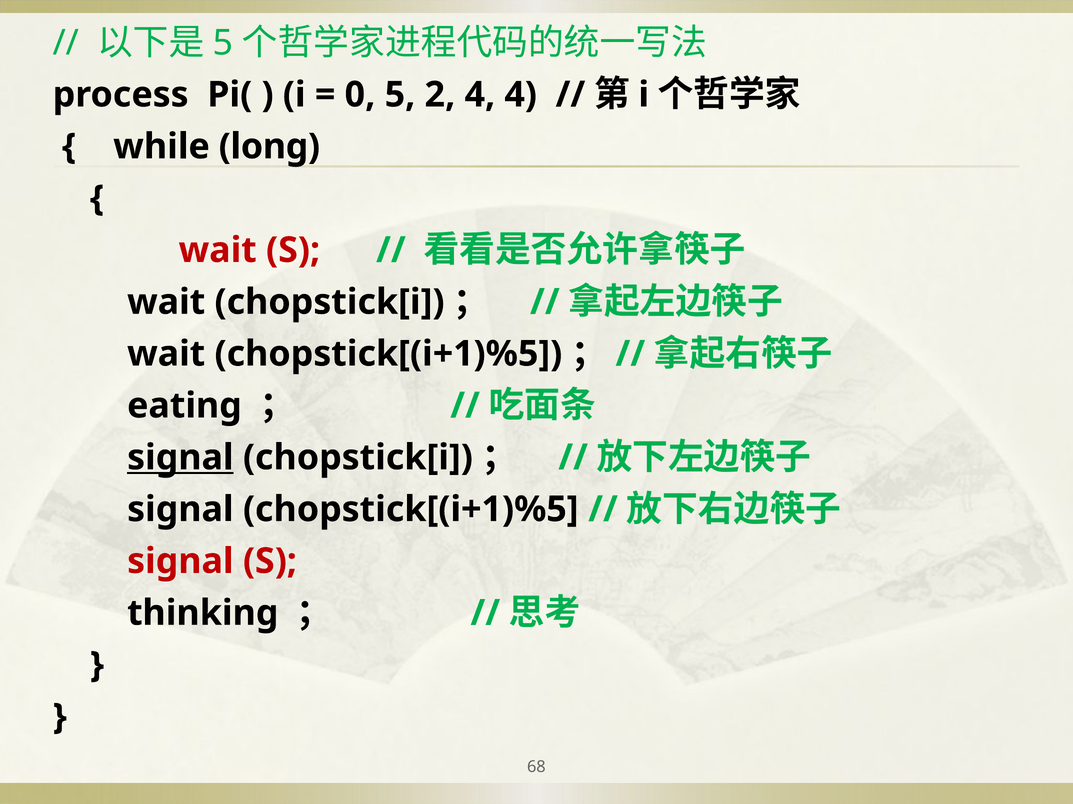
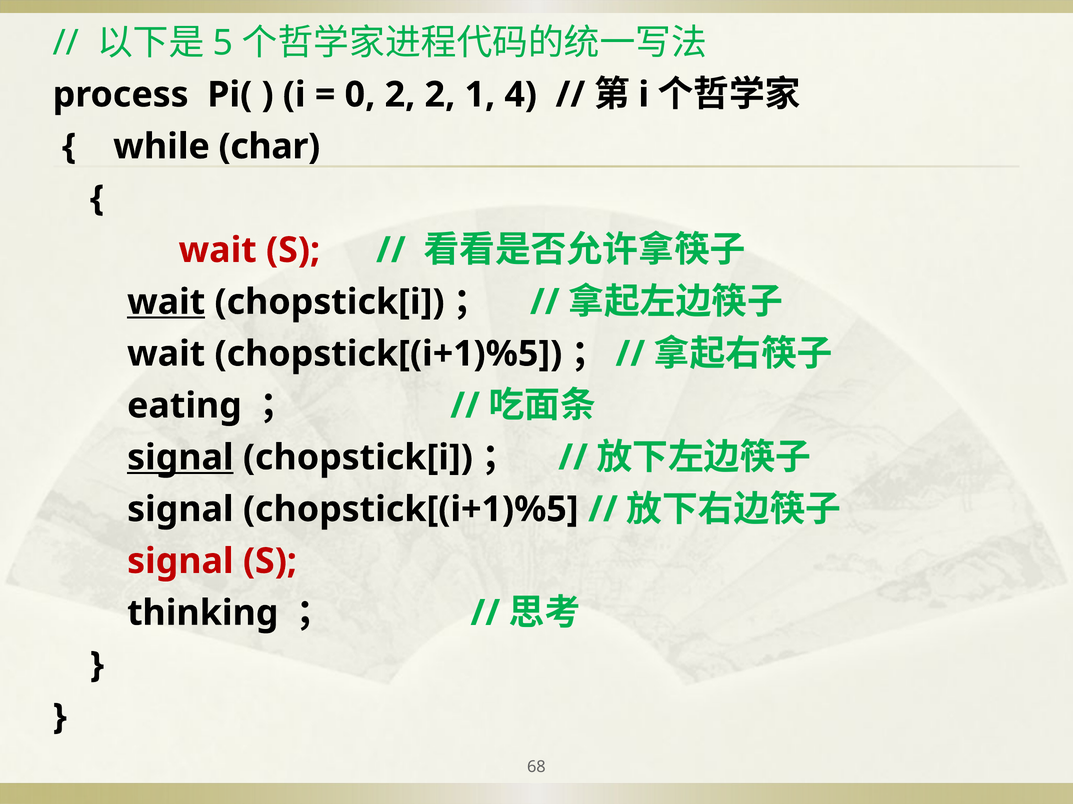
0 5: 5 -> 2 (400, 95)
2 4: 4 -> 1 (480, 95)
long: long -> char (269, 147)
wait underline: none -> present (166, 302)
